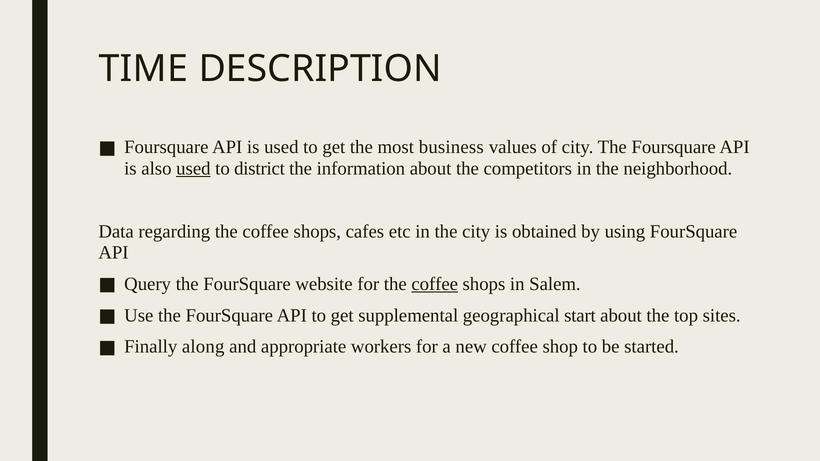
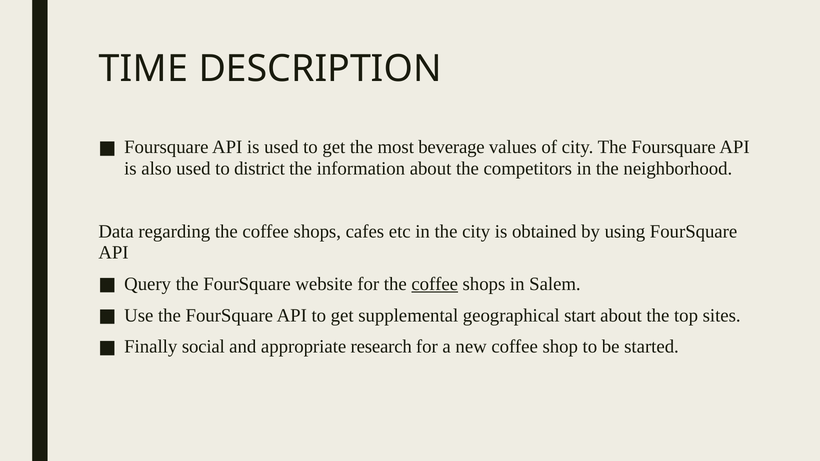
business: business -> beverage (451, 147)
used underline: present -> none (193, 169)
along: along -> social (203, 347)
workers: workers -> research (381, 347)
